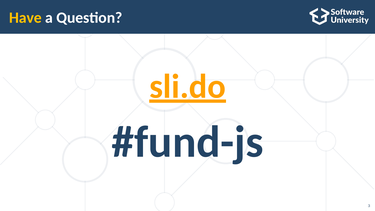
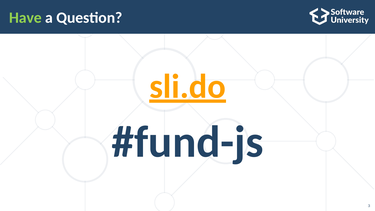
Have colour: yellow -> light green (25, 18)
